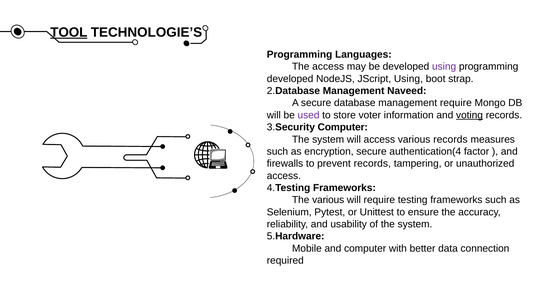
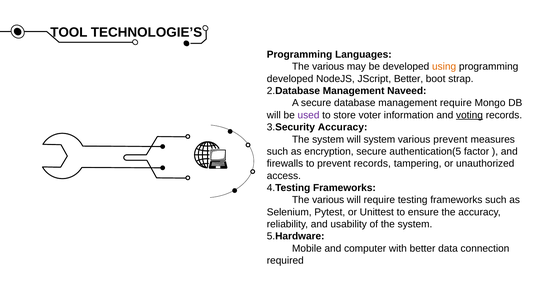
TOOL underline: present -> none (69, 32)
access: access -> various (328, 67)
using colour: purple -> orange (444, 67)
JScript Using: Using -> Better (409, 79)
3.Security Computer: Computer -> Accuracy (343, 127)
will access: access -> system (379, 139)
various records: records -> prevent (450, 139)
authentication(4: authentication(4 -> authentication(5 (425, 151)
